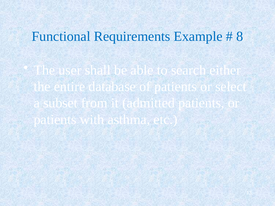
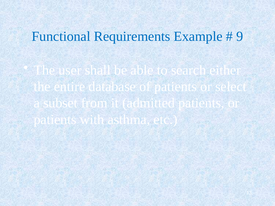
8: 8 -> 9 (240, 36)
